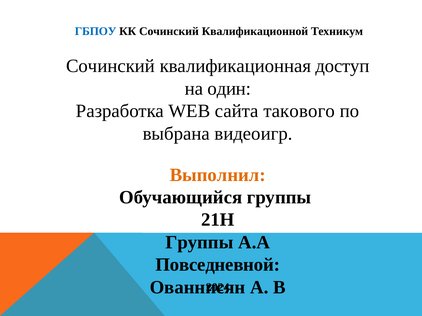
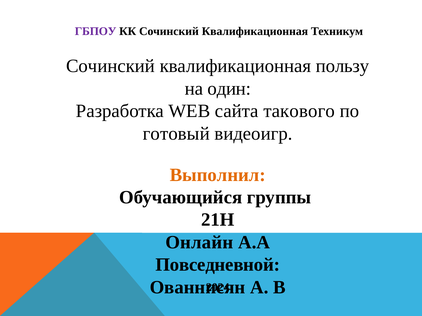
ГБПОУ colour: blue -> purple (96, 31)
КК Сочинский Квалификационной: Квалификационной -> Квалификационная (255, 31)
доступ: доступ -> пользу (343, 66)
выбрана: выбрана -> готовый (176, 134)
Группы: Группы -> Онлайн (199, 243)
